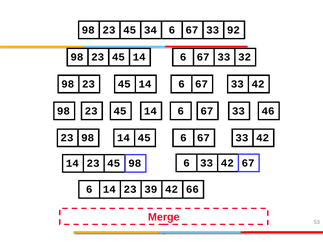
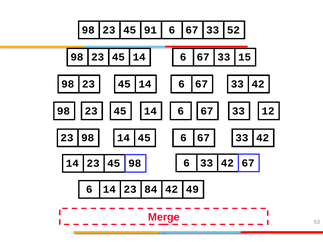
34: 34 -> 91 (150, 30)
92: 92 -> 52 (233, 30)
32: 32 -> 15 (245, 57)
46: 46 -> 12 (268, 111)
39: 39 -> 84 (151, 190)
66: 66 -> 49 (192, 190)
